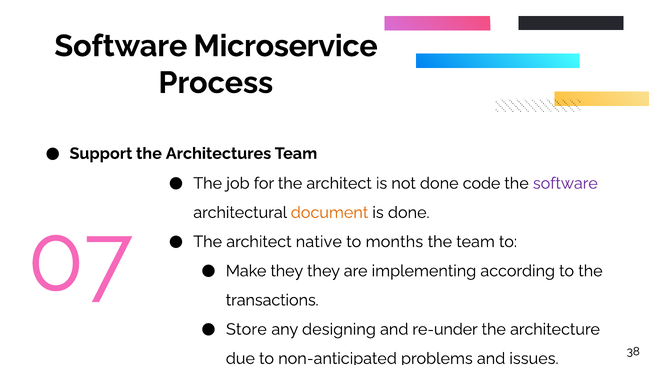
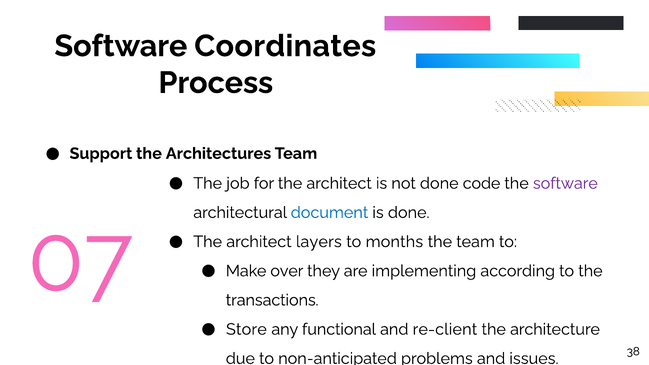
Microservice: Microservice -> Coordinates (285, 46)
document colour: orange -> blue (329, 213)
native: native -> layers (319, 242)
Make they: they -> over (287, 271)
designing: designing -> functional (339, 329)
re-under: re-under -> re-client (445, 329)
